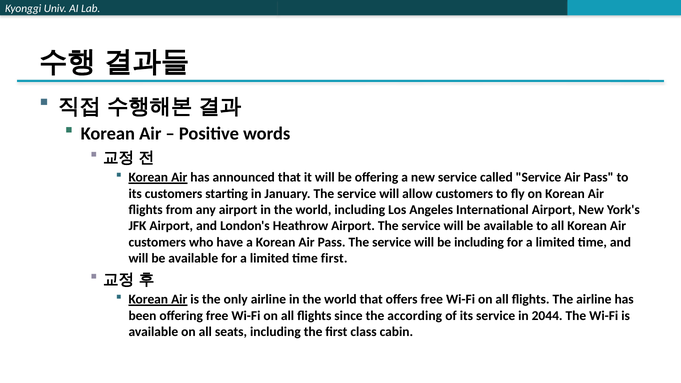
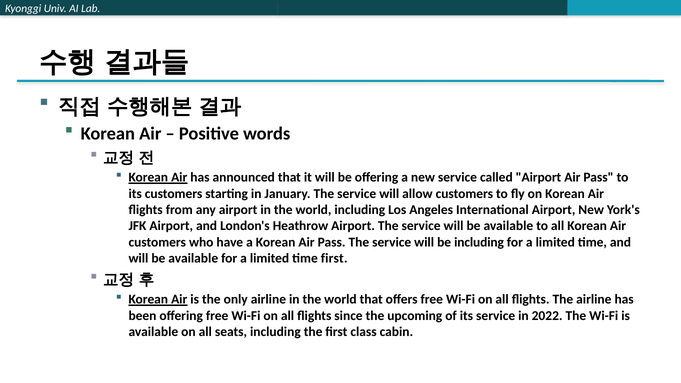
called Service: Service -> Airport (539, 178)
according: according -> upcoming (415, 316)
2044: 2044 -> 2022 (547, 316)
